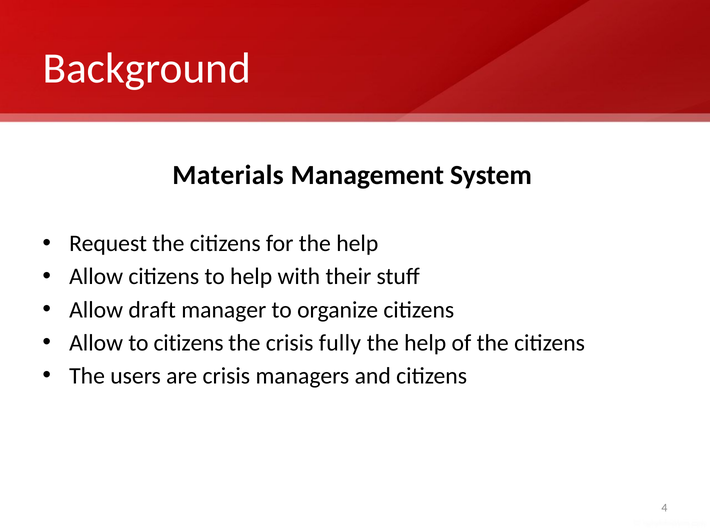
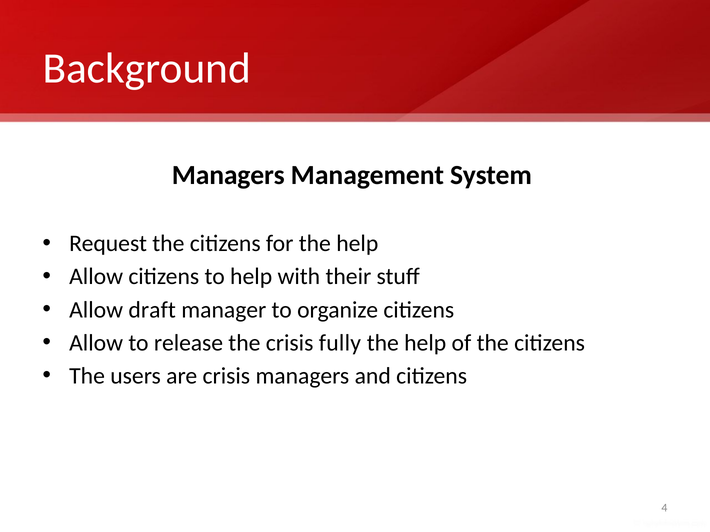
Materials: Materials -> Managers (228, 175)
to citizens: citizens -> release (188, 343)
